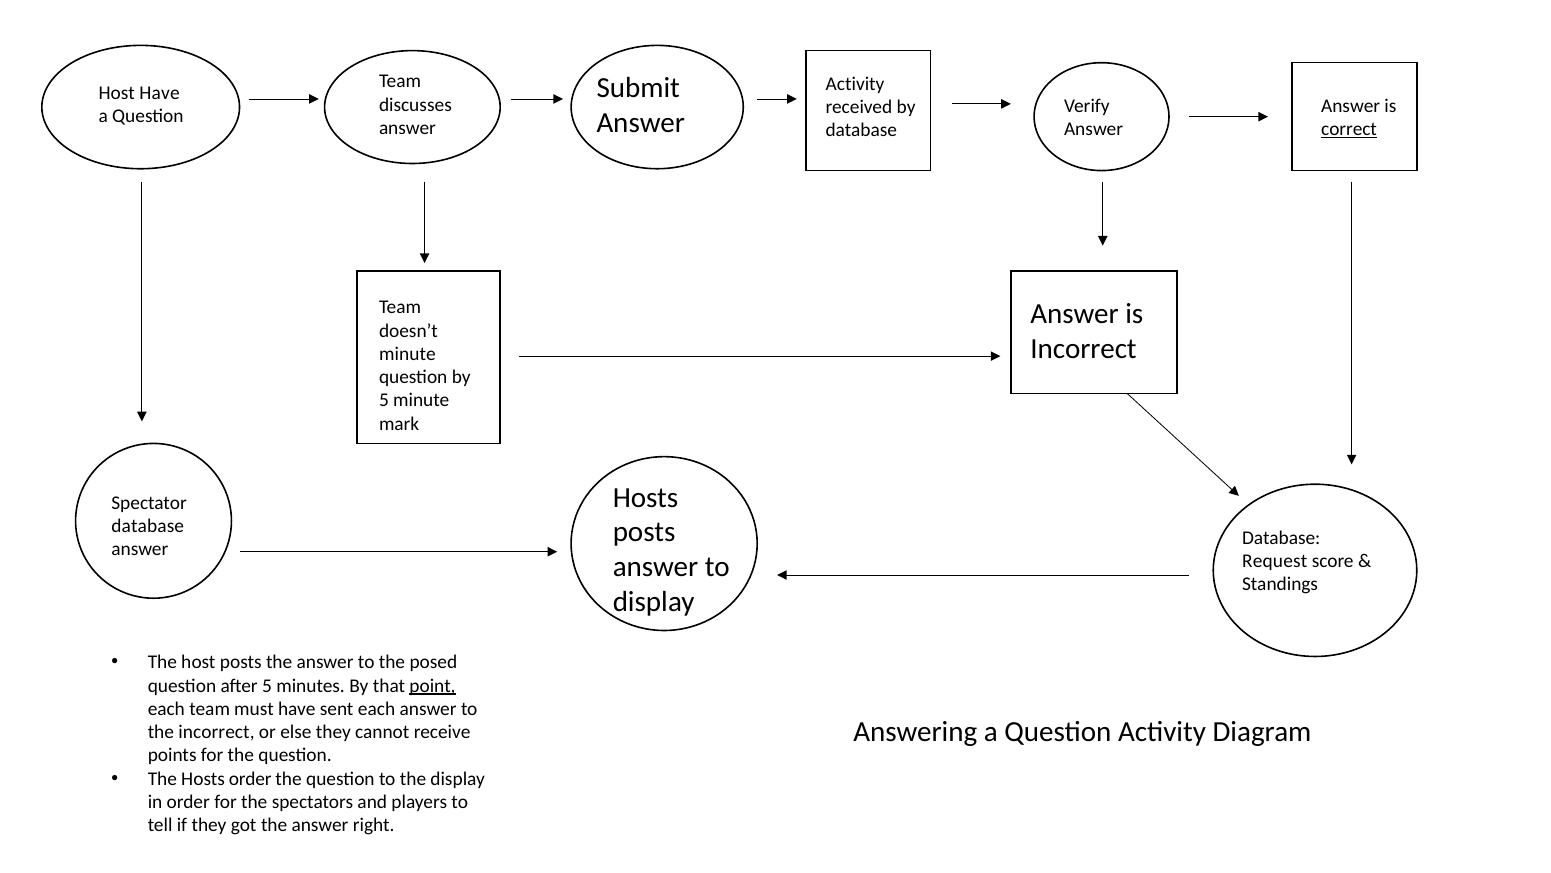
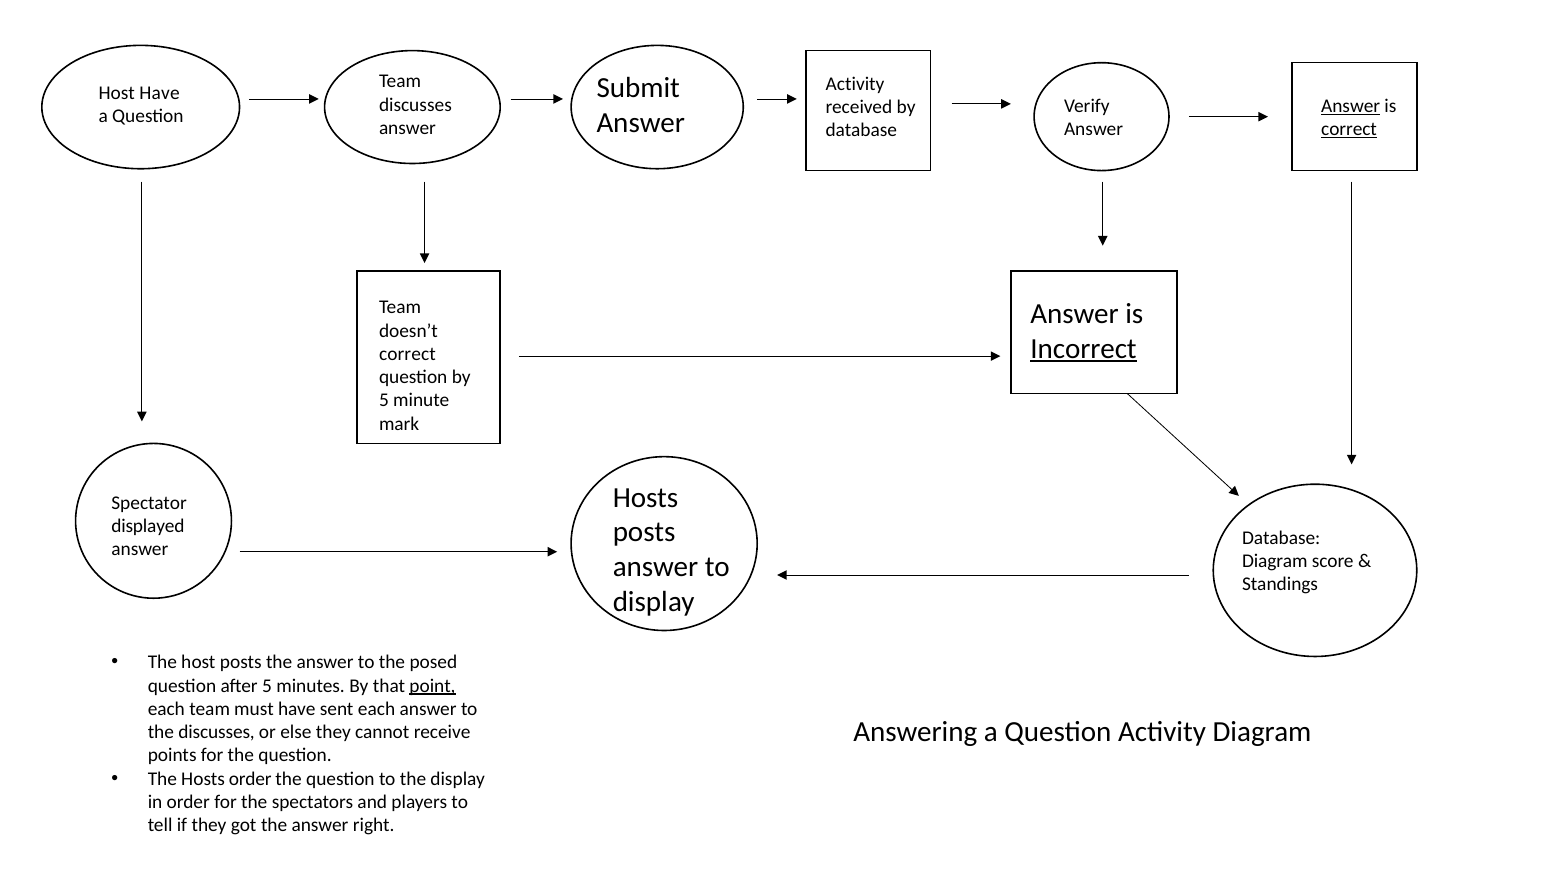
Answer underline: none -> present (1351, 106)
Incorrect underline: none -> present (1084, 349)
minute: minute -> correct (407, 354)
database: database -> displayed (148, 526)
Request: Request -> Diagram (1275, 561)
the incorrect: incorrect -> discusses (217, 732)
